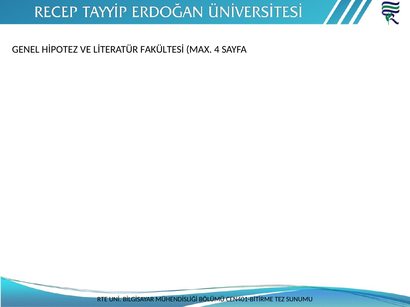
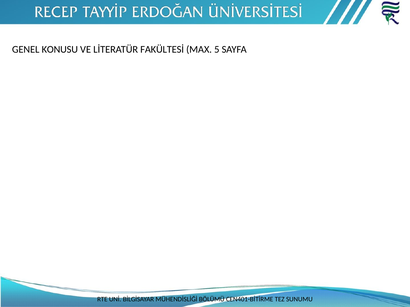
HİPOTEZ: HİPOTEZ -> KONUSU (60, 50)
4: 4 -> 5 (217, 50)
